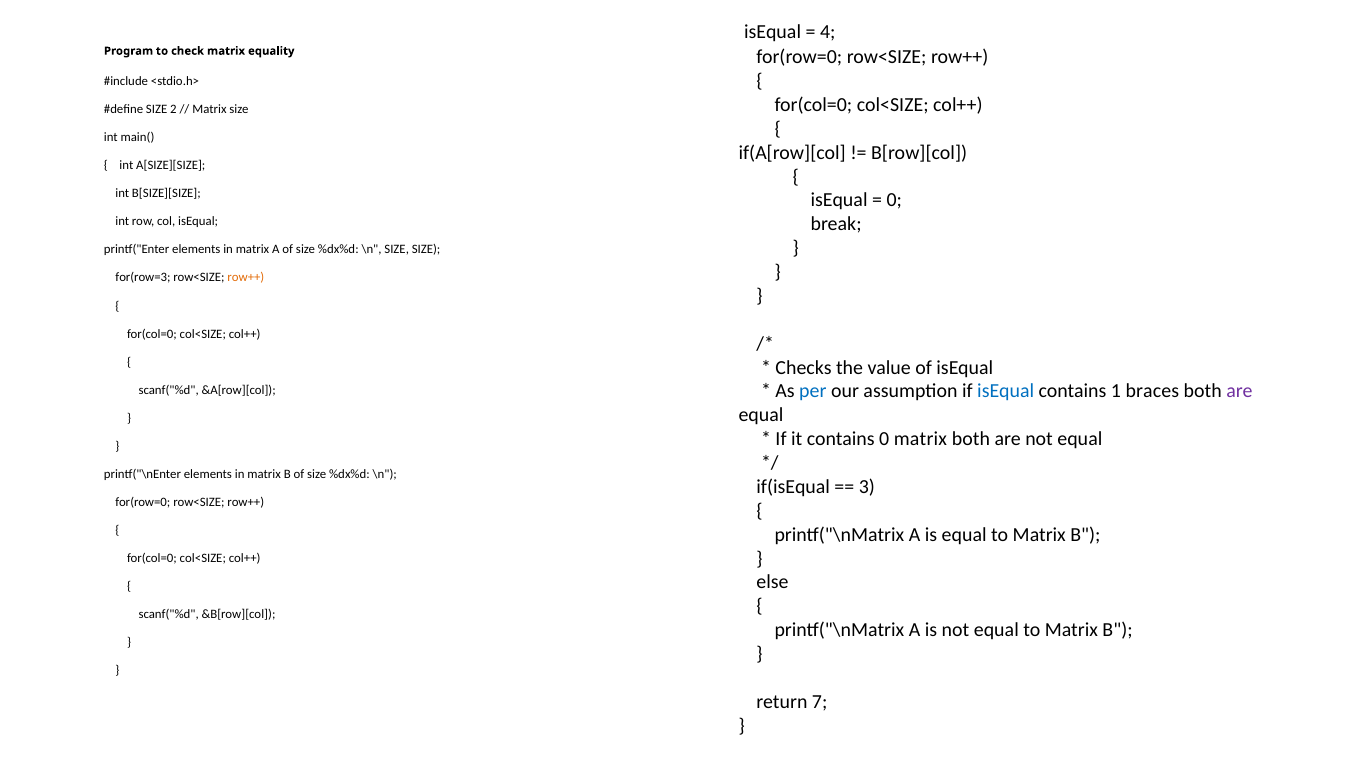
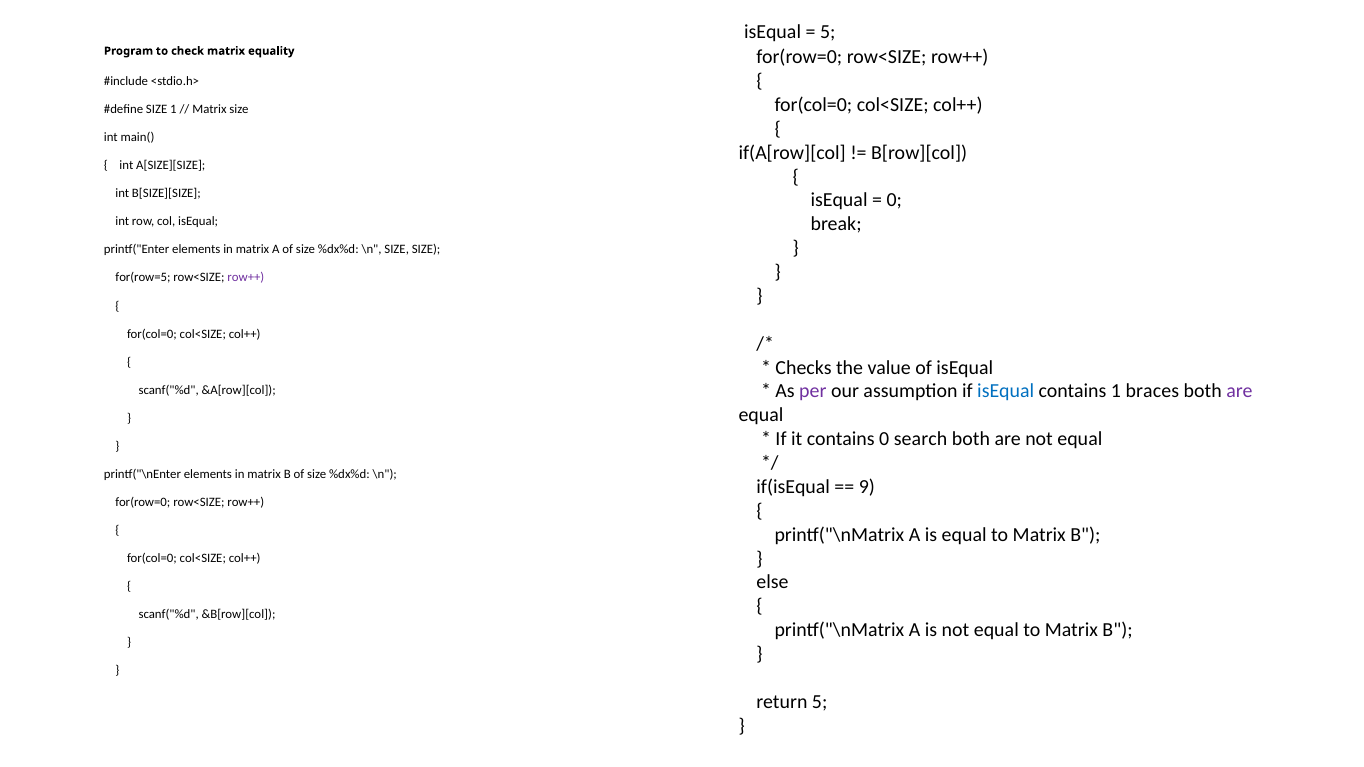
4: 4 -> 5 (828, 32)
SIZE 2: 2 -> 1 (173, 109)
for(row=3: for(row=3 -> for(row=5 (143, 278)
row++ colour: orange -> purple (246, 278)
per colour: blue -> purple (813, 392)
0 matrix: matrix -> search (921, 439)
3: 3 -> 9 (867, 487)
return 7: 7 -> 5 (820, 702)
